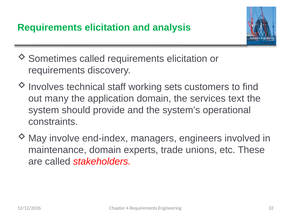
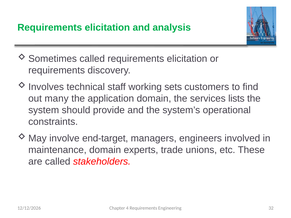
text: text -> lists (236, 99)
end-index: end-index -> end-target (105, 138)
